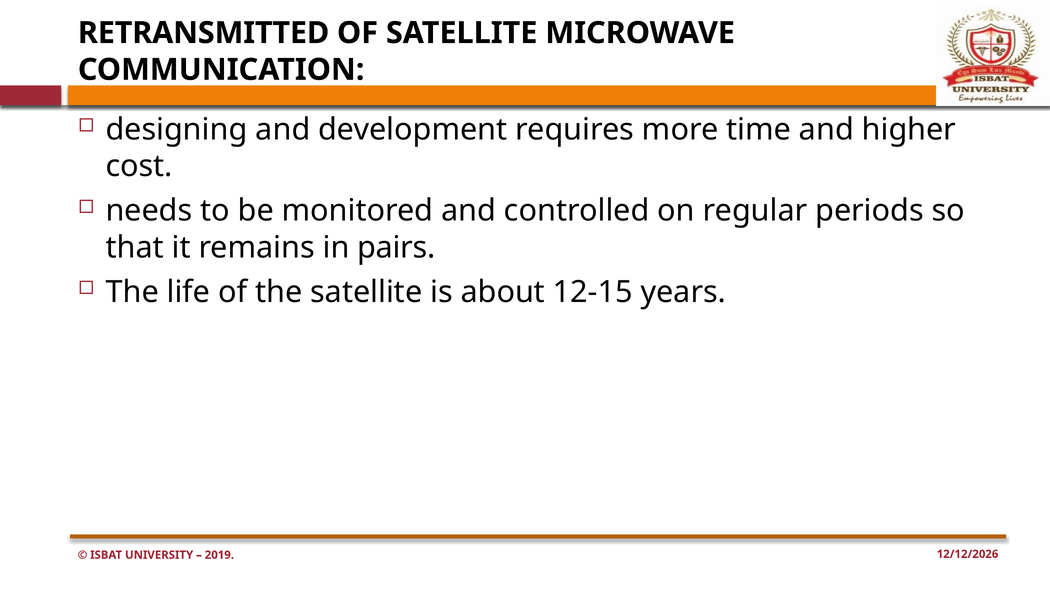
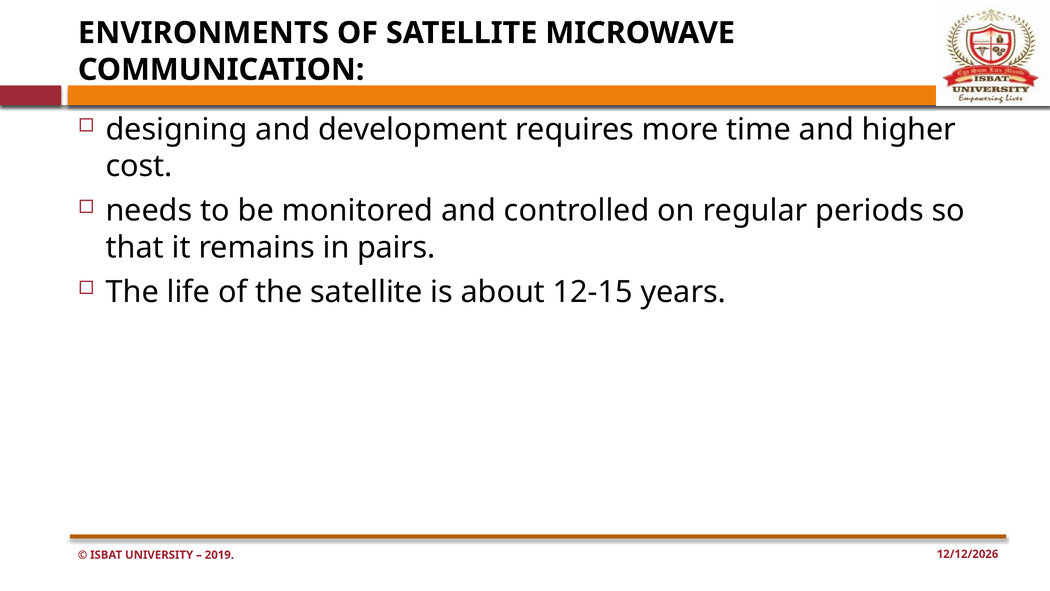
RETRANSMITTED: RETRANSMITTED -> ENVIRONMENTS (203, 33)
